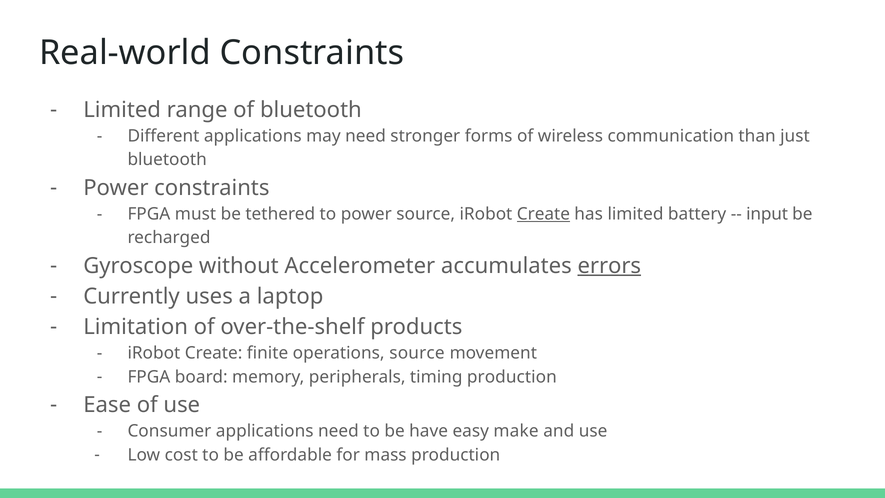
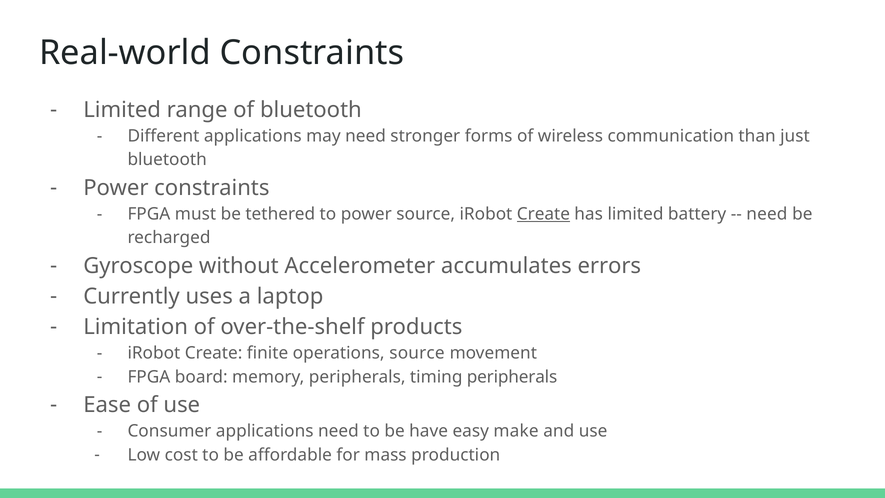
input: input -> need (767, 214)
errors underline: present -> none (609, 266)
timing production: production -> peripherals (512, 377)
